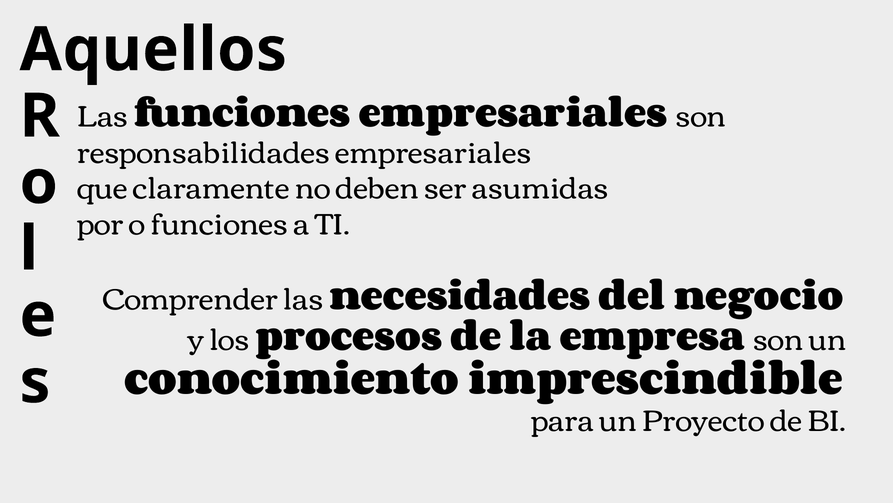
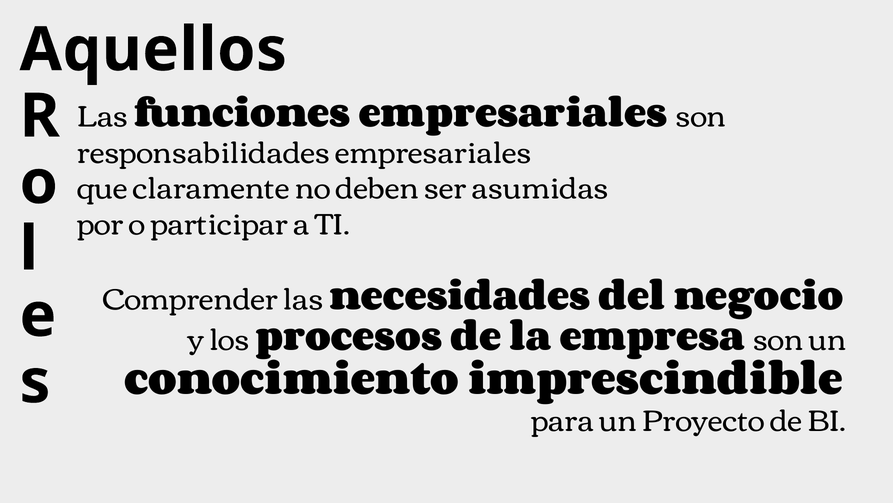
o funciones: funciones -> participar (219, 225)
